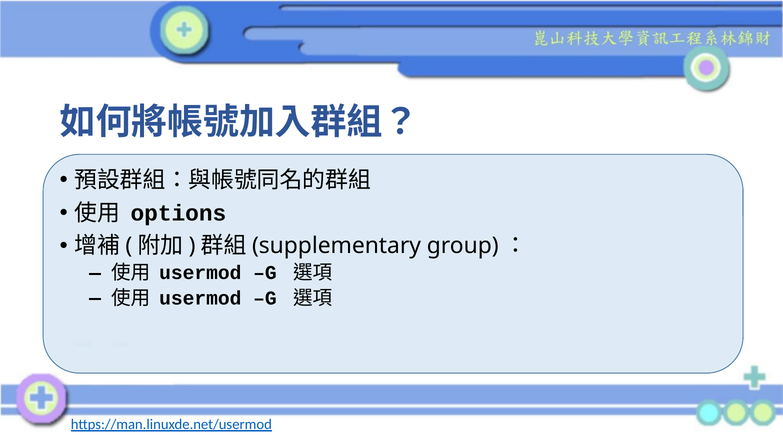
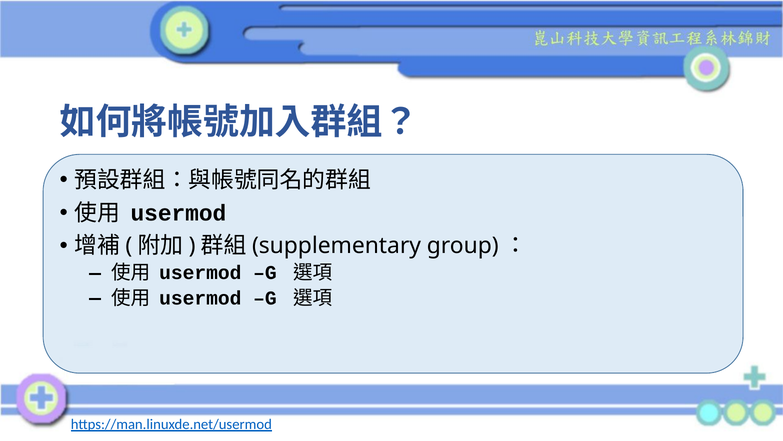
options: options -> usermod (178, 213)
